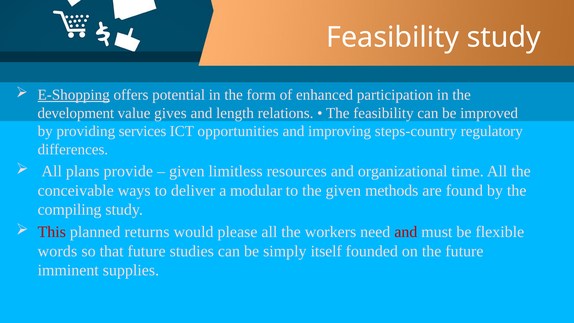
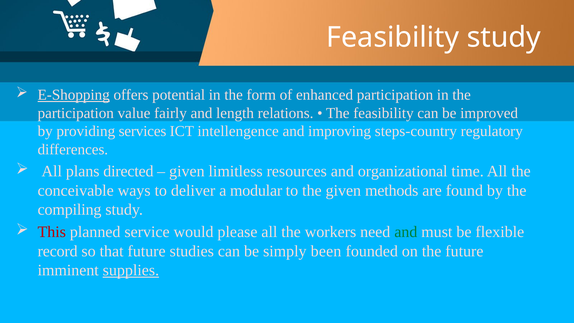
development: development -> participation (76, 113)
gives: gives -> fairly (170, 113)
opportunities: opportunities -> intellengence (238, 131)
provide: provide -> directed (128, 171)
returns: returns -> service (147, 232)
and colour: red -> green (406, 232)
words: words -> record (58, 251)
itself: itself -> been (326, 251)
supplies underline: none -> present (131, 270)
